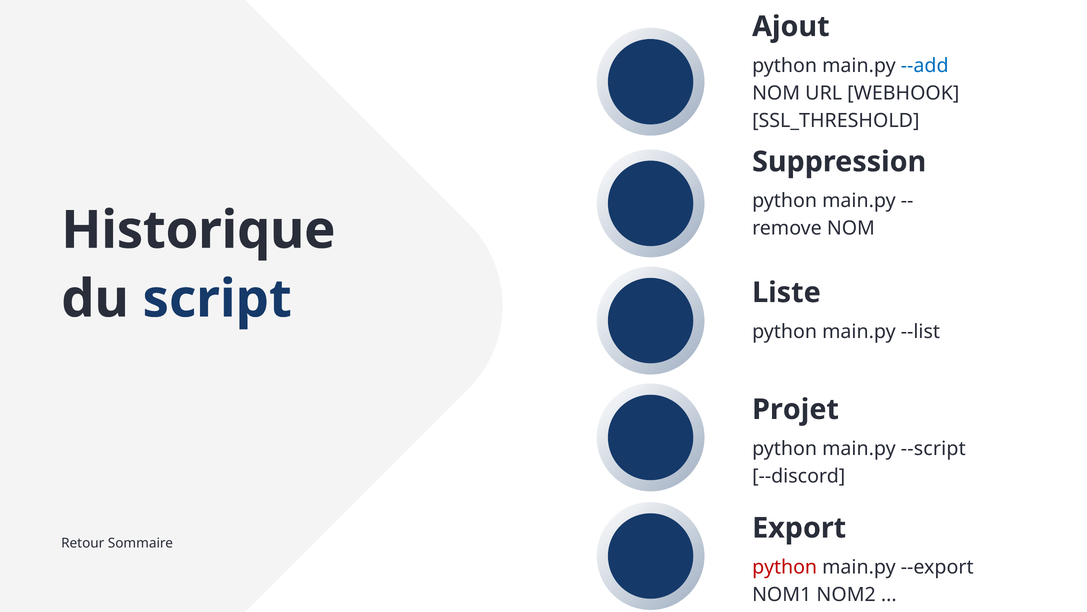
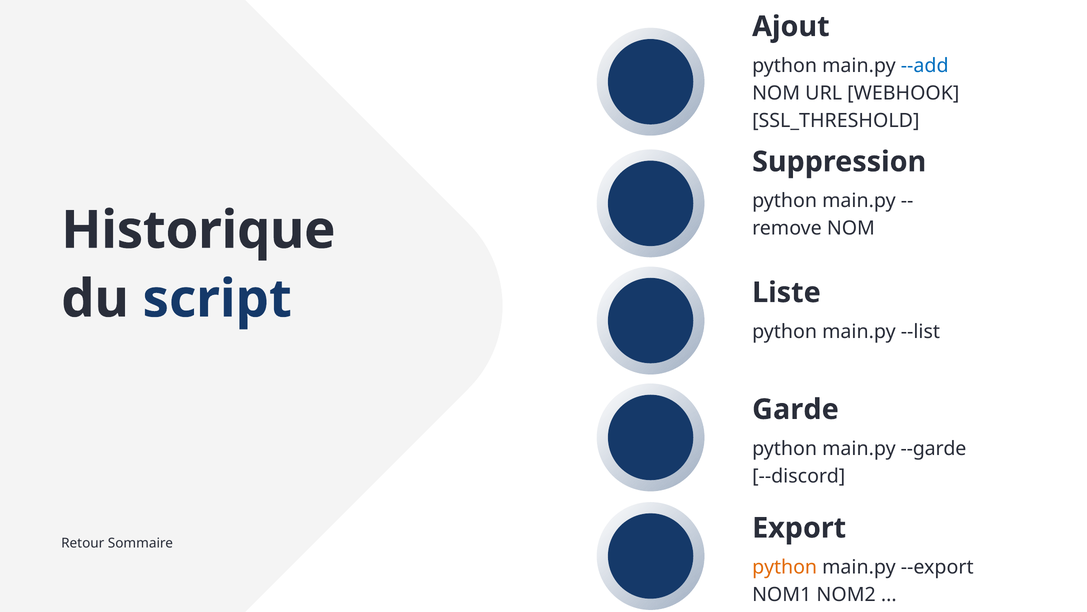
Projet: Projet -> Garde (795, 409)
--script: --script -> --garde (933, 448)
python colour: red -> orange (785, 567)
